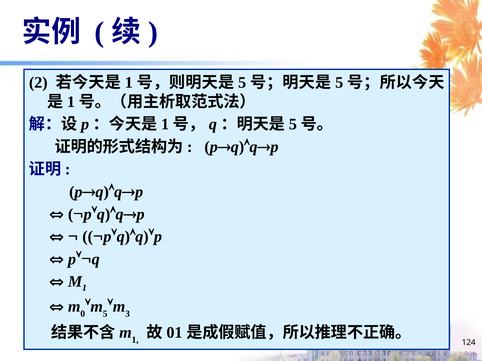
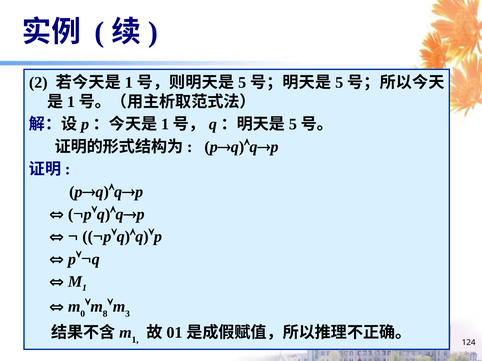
5: 5 -> 8 (105, 314)
